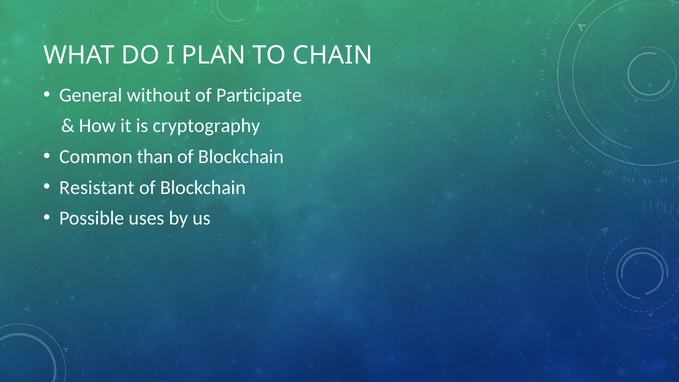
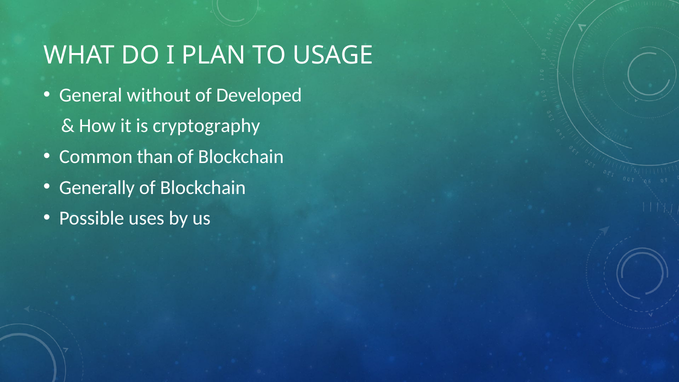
CHAIN: CHAIN -> USAGE (333, 55)
Participate: Participate -> Developed (259, 95)
Resistant: Resistant -> Generally (97, 187)
